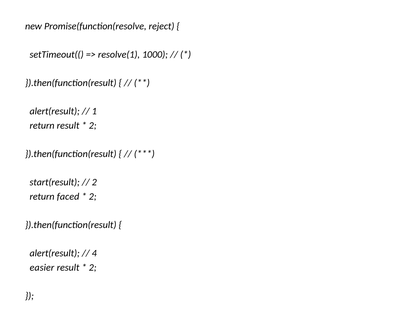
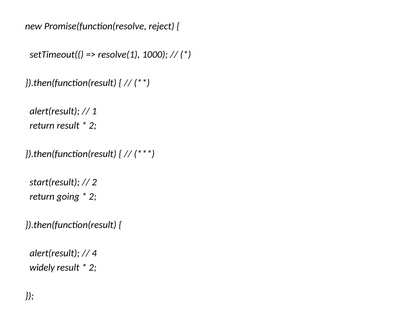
faced: faced -> going (68, 197)
easier: easier -> widely (42, 268)
